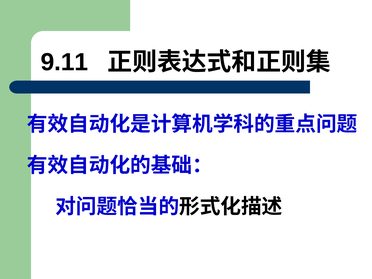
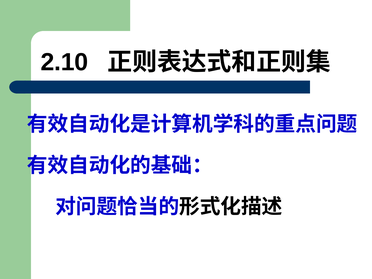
9.11: 9.11 -> 2.10 (64, 62)
